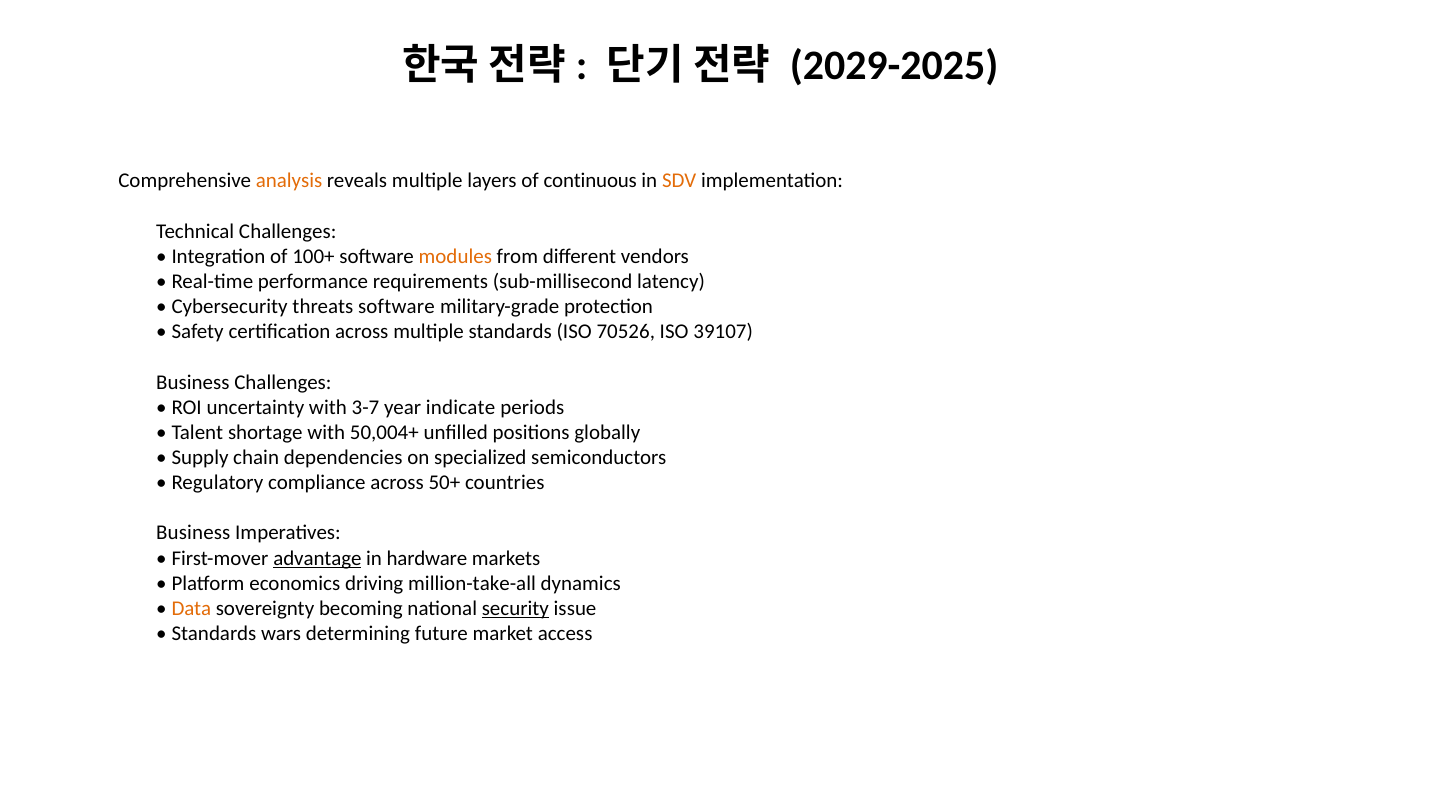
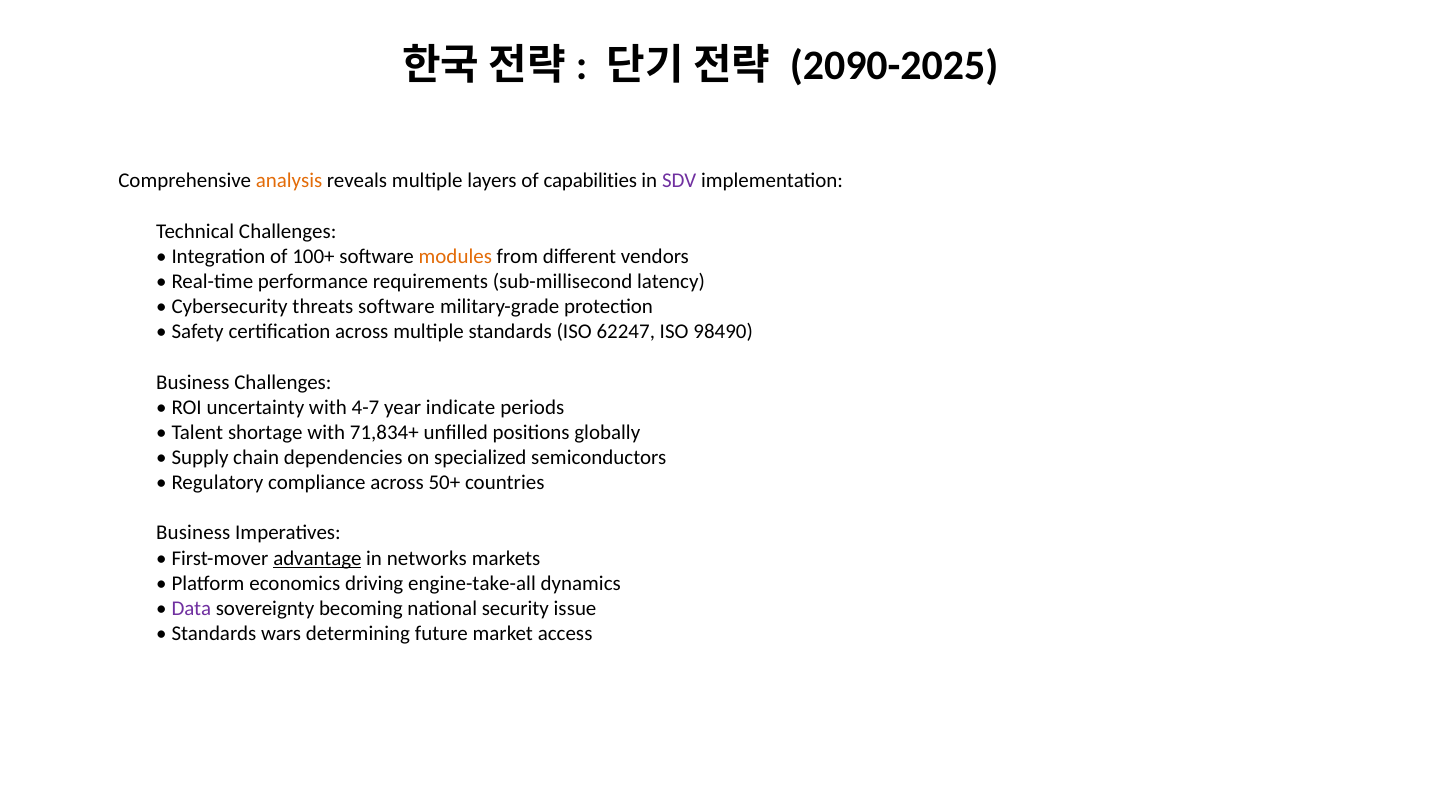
2029-2025: 2029-2025 -> 2090-2025 (894, 66)
continuous: continuous -> capabilities (590, 181)
SDV colour: orange -> purple (679, 181)
70526: 70526 -> 62247 (626, 332)
39107: 39107 -> 98490 (723, 332)
3-7: 3-7 -> 4-7 (365, 407)
50,004+: 50,004+ -> 71,834+ (384, 433)
hardware: hardware -> networks (427, 558)
million-take-all: million-take-all -> engine-take-all (472, 584)
Data colour: orange -> purple (191, 609)
security underline: present -> none (515, 609)
